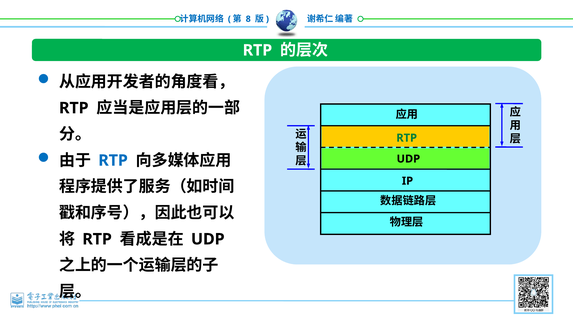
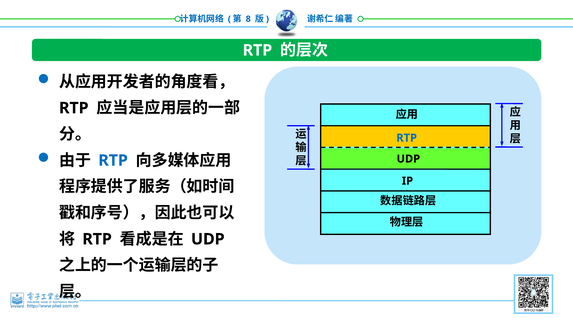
RTP colour: green -> blue (407, 138)
